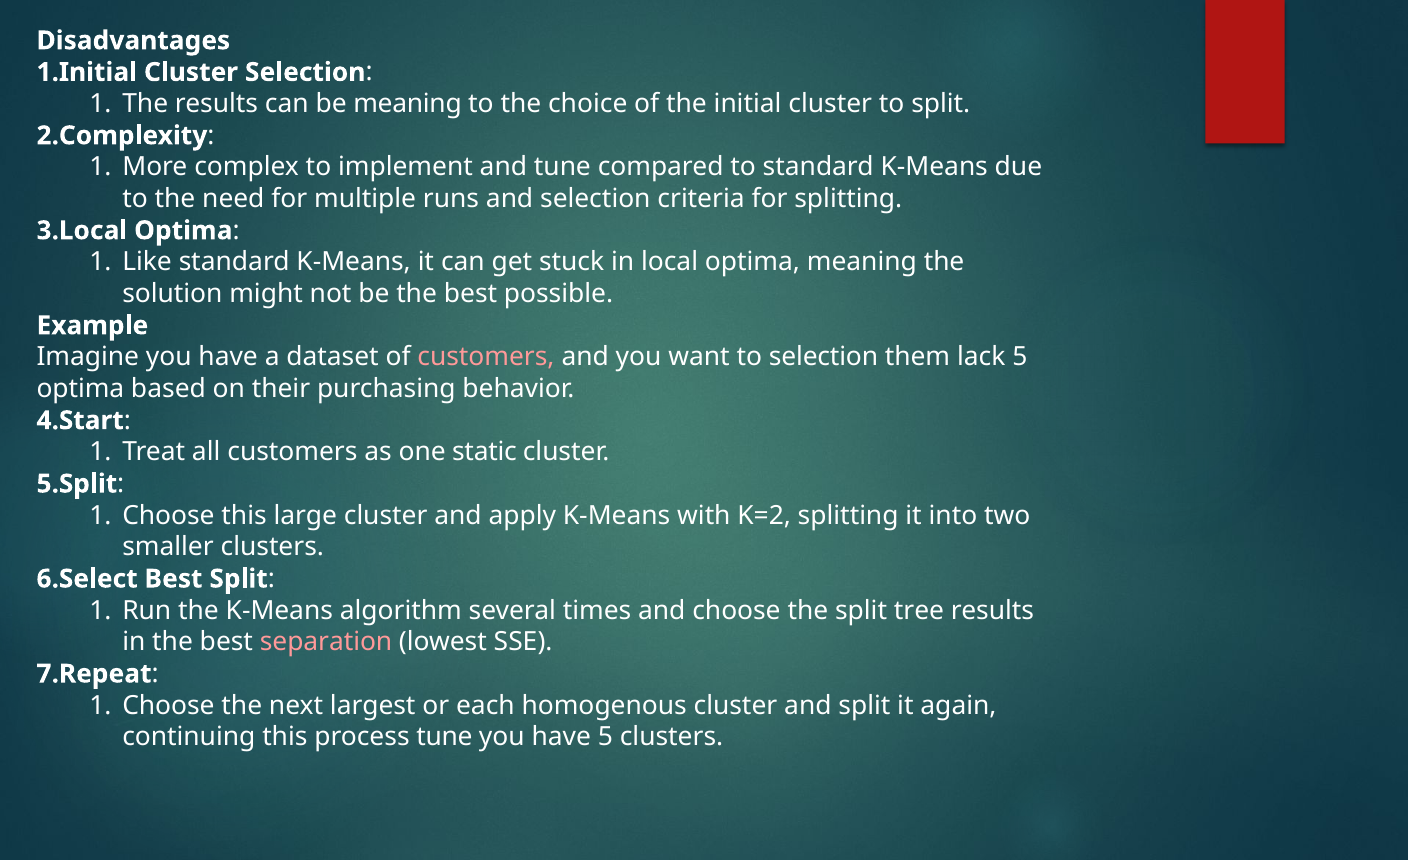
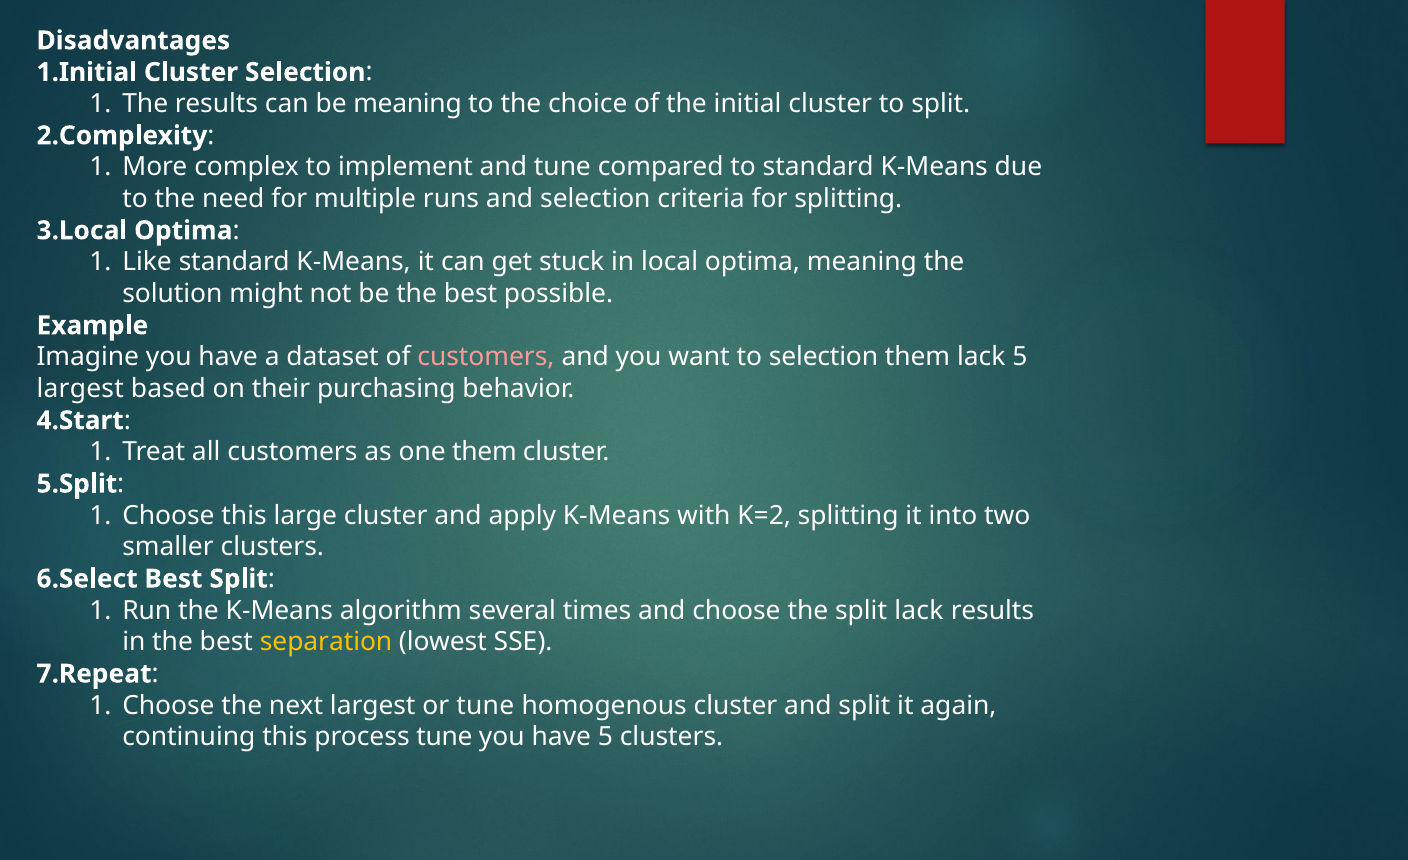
optima: optima -> largest (80, 389)
one static: static -> them (484, 452)
split tree: tree -> lack (919, 611)
separation colour: pink -> yellow (326, 643)
or each: each -> tune (485, 706)
